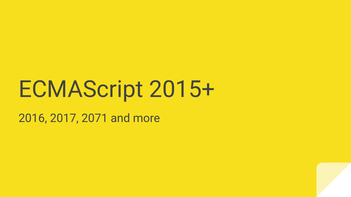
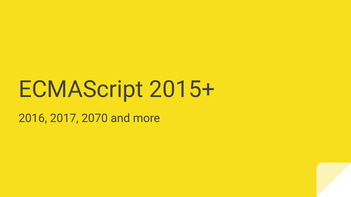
2071: 2071 -> 2070 (95, 118)
